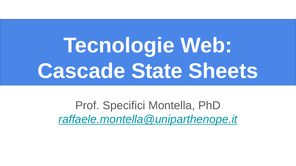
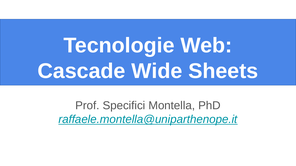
State: State -> Wide (157, 71)
